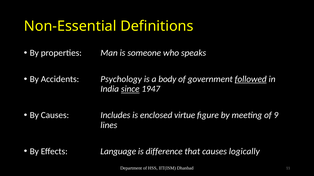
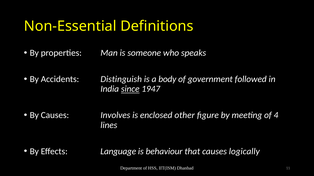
Psychology: Psychology -> Distinguish (121, 79)
followed underline: present -> none (251, 79)
Includes: Includes -> Involves (115, 116)
virtue: virtue -> other (185, 116)
9: 9 -> 4 (276, 116)
difference: difference -> behaviour (164, 152)
